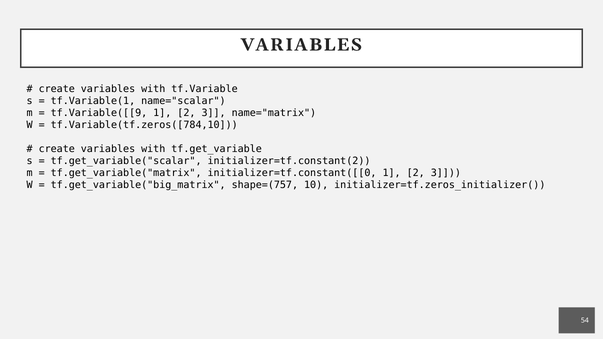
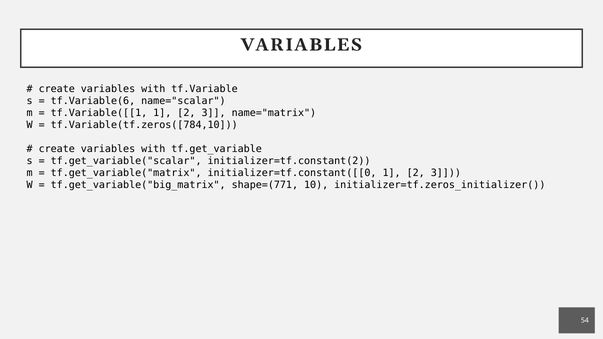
tf.Variable(1: tf.Variable(1 -> tf.Variable(6 (93, 101)
tf.Variable([[9: tf.Variable([[9 -> tf.Variable([[1 (99, 113)
shape=(757: shape=(757 -> shape=(771 (265, 185)
